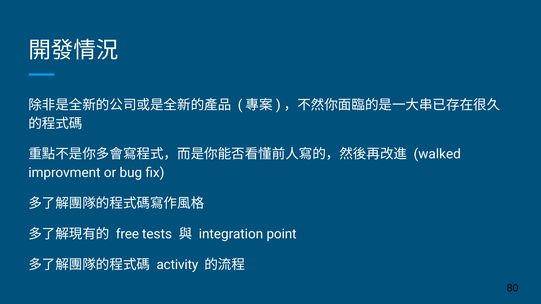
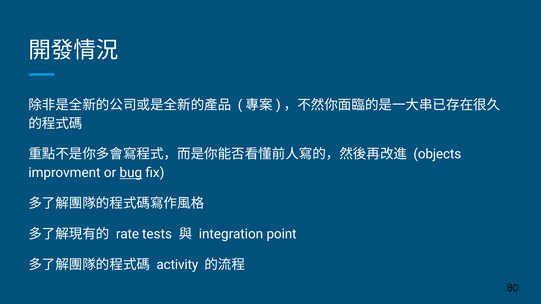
walked: walked -> objects (437, 154)
bug underline: none -> present (131, 173)
free: free -> rate (127, 234)
